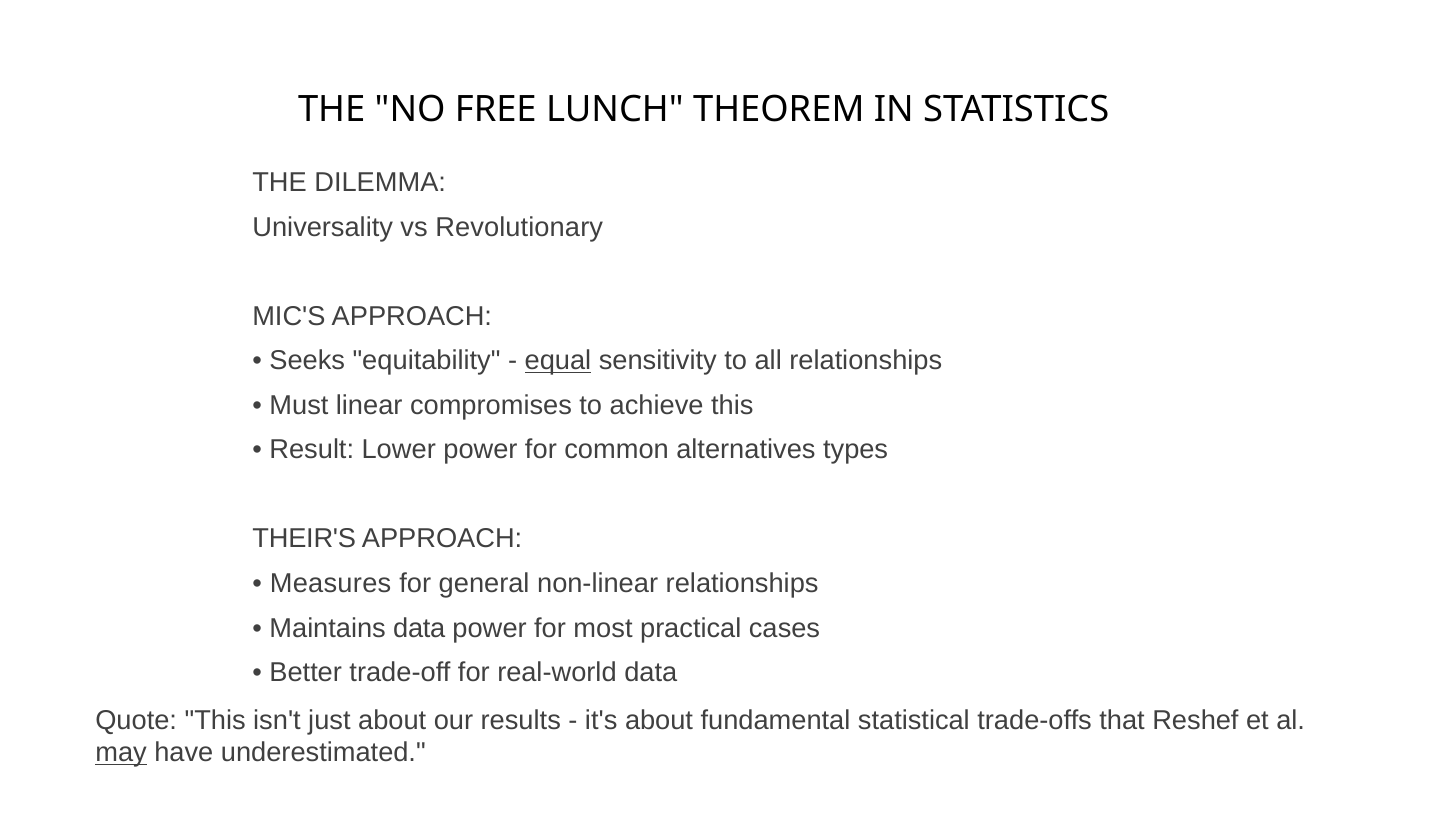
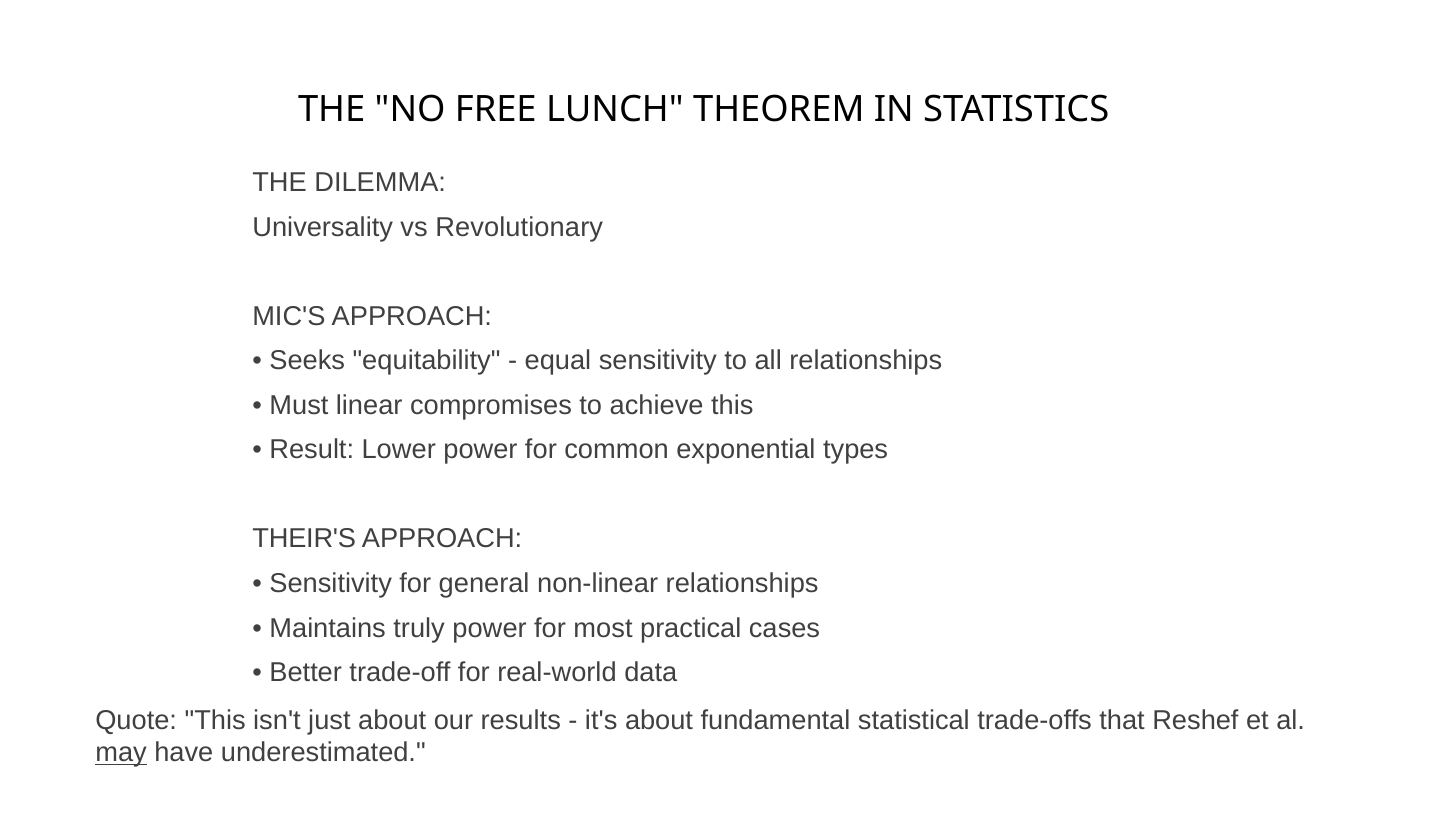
equal underline: present -> none (558, 361)
alternatives: alternatives -> exponential (746, 450)
Measures: Measures -> Sensitivity (331, 584)
Maintains data: data -> truly (419, 628)
